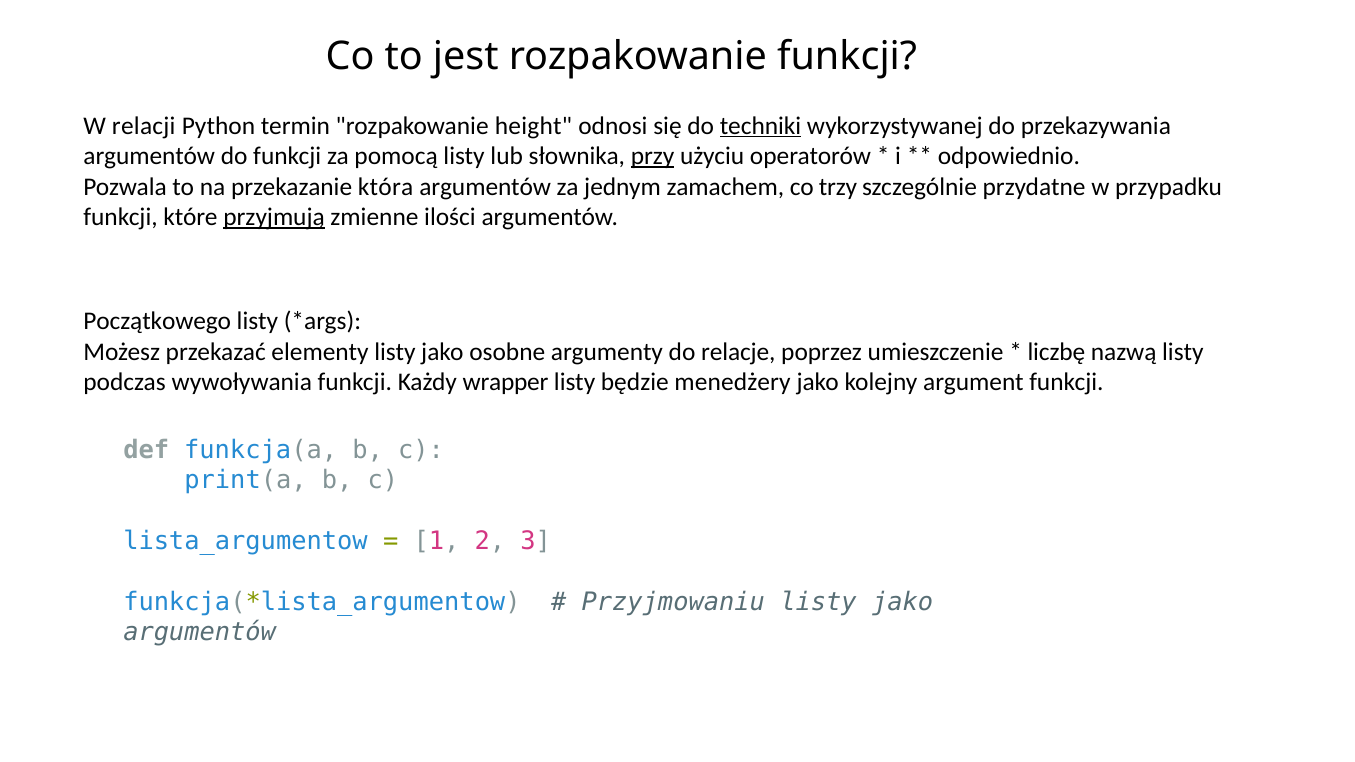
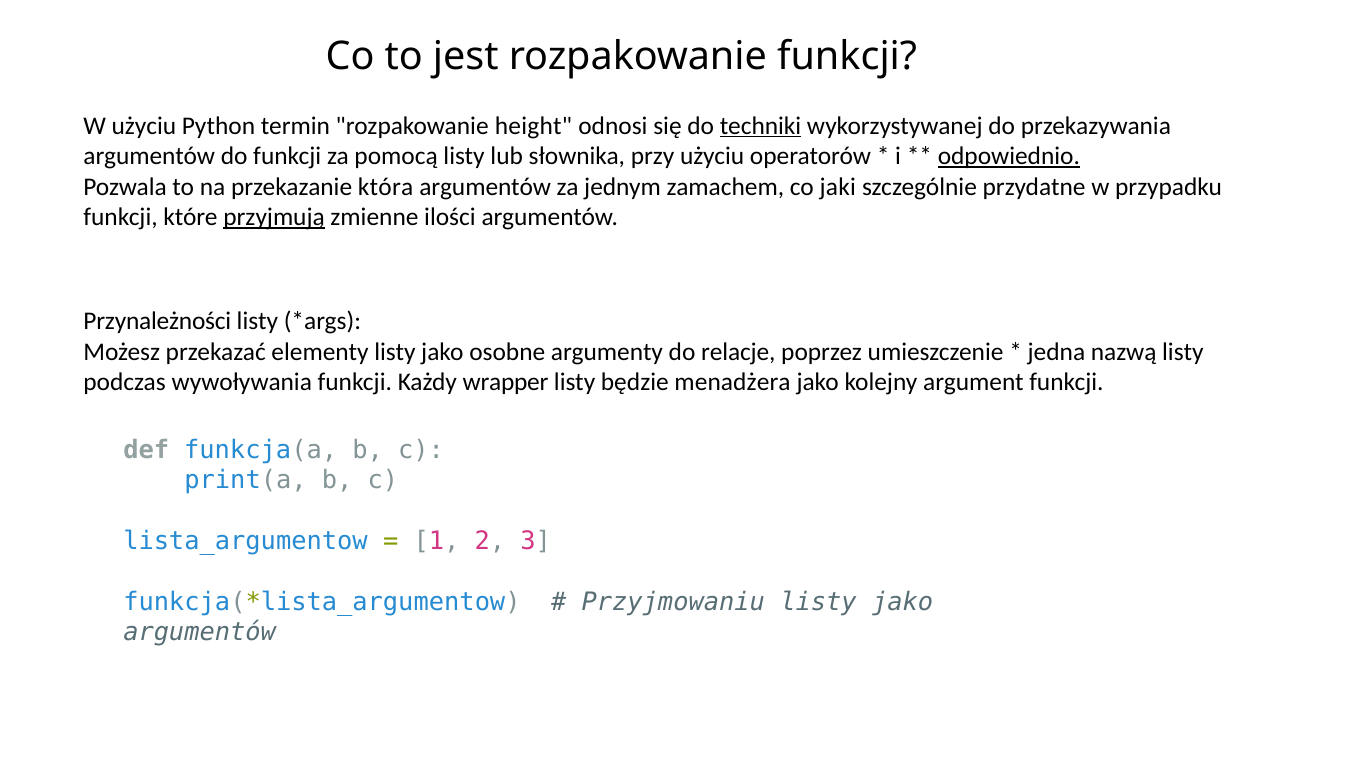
W relacji: relacji -> użyciu (144, 126)
przy underline: present -> none (653, 156)
odpowiednio underline: none -> present (1009, 156)
trzy: trzy -> jaki (838, 187)
Początkowego: Początkowego -> Przynależności (157, 321)
liczbę: liczbę -> jedna (1056, 352)
menedżery: menedżery -> menadżera (733, 382)
